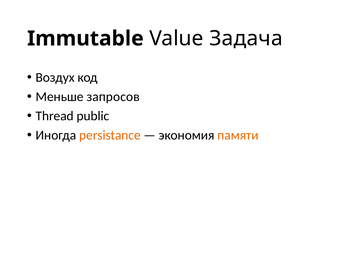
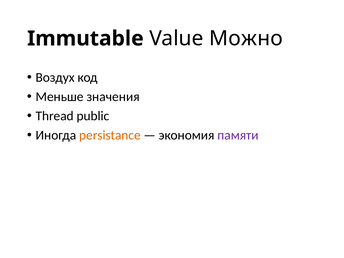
Задача: Задача -> Можно (246, 39)
запросов: запросов -> значения (113, 97)
памяти colour: orange -> purple (238, 135)
